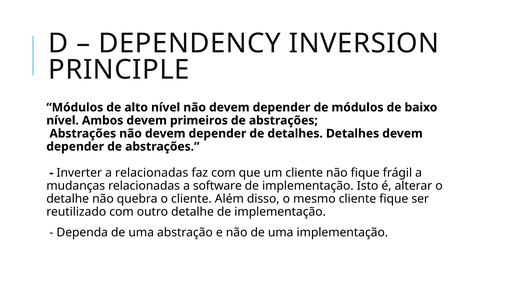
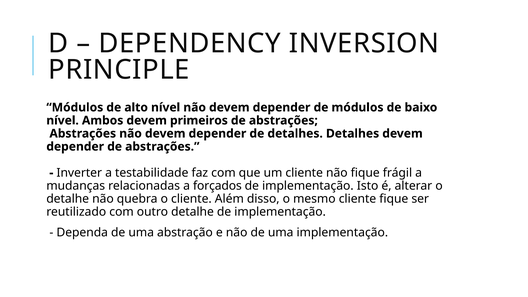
a relacionadas: relacionadas -> testabilidade (152, 173)
software: software -> forçados (217, 186)
